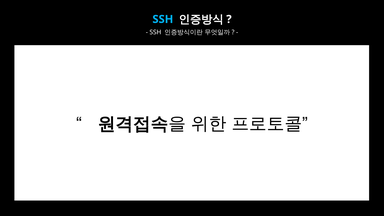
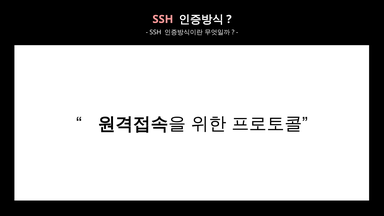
SSH colour: light blue -> pink (163, 19)
